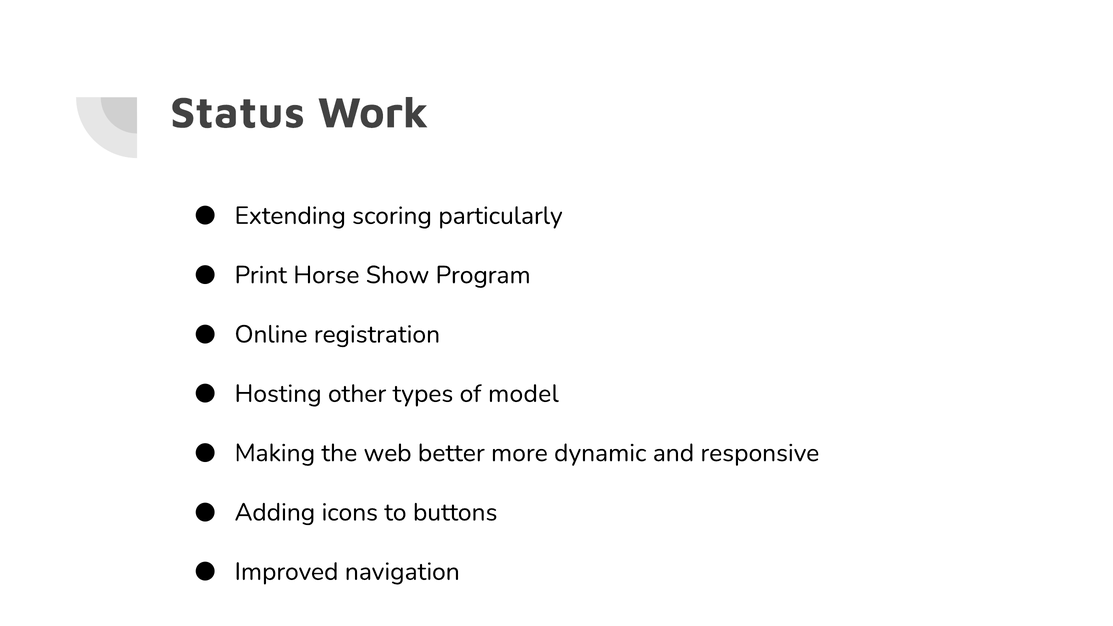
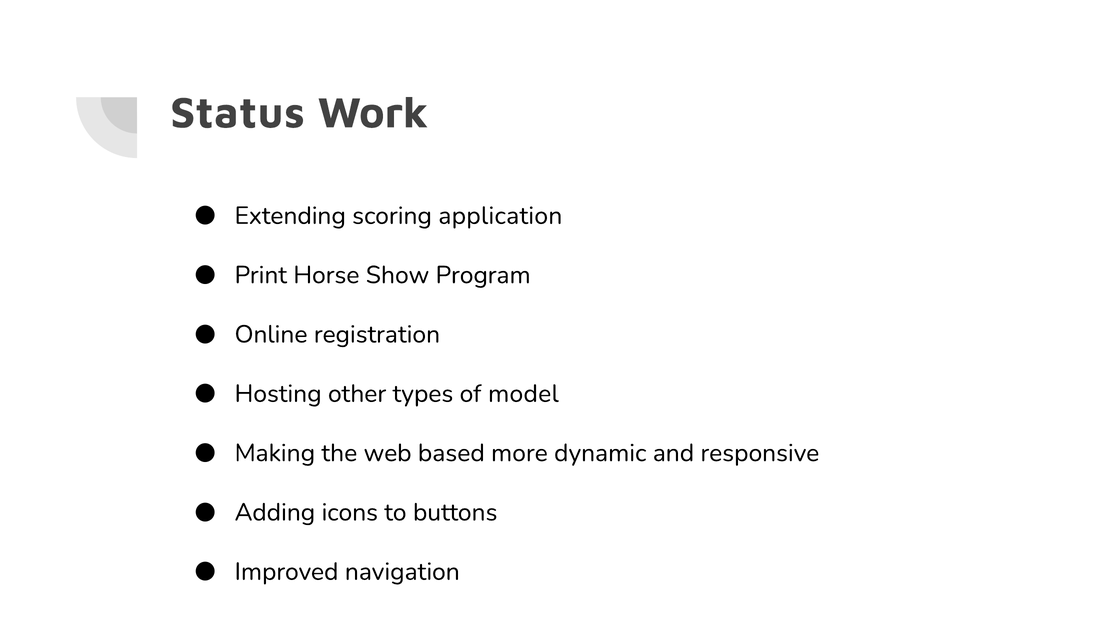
particularly: particularly -> application (500, 216)
better: better -> based (451, 453)
